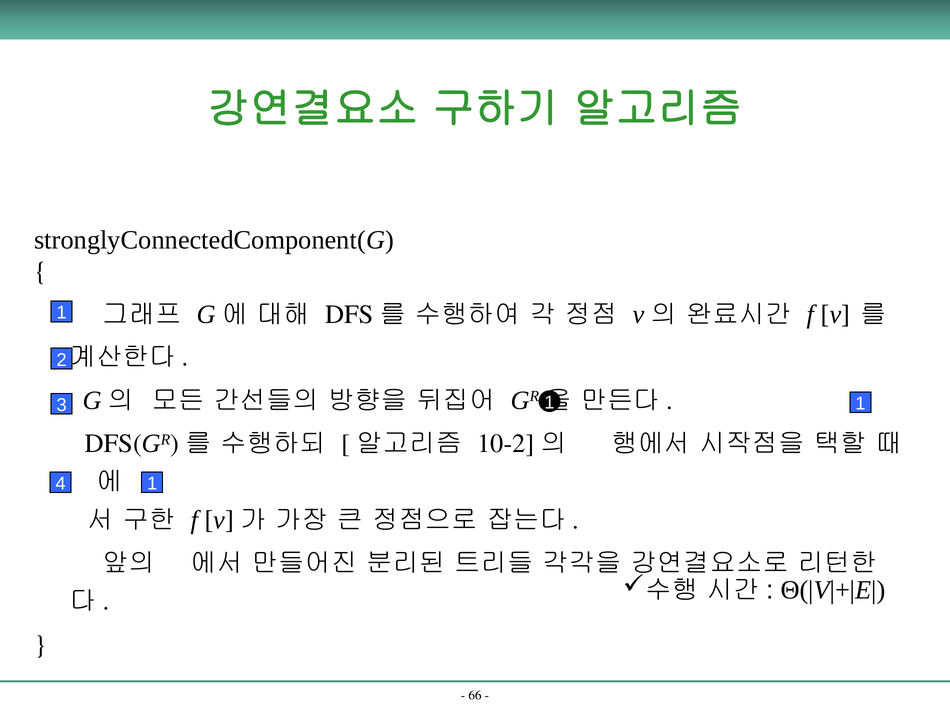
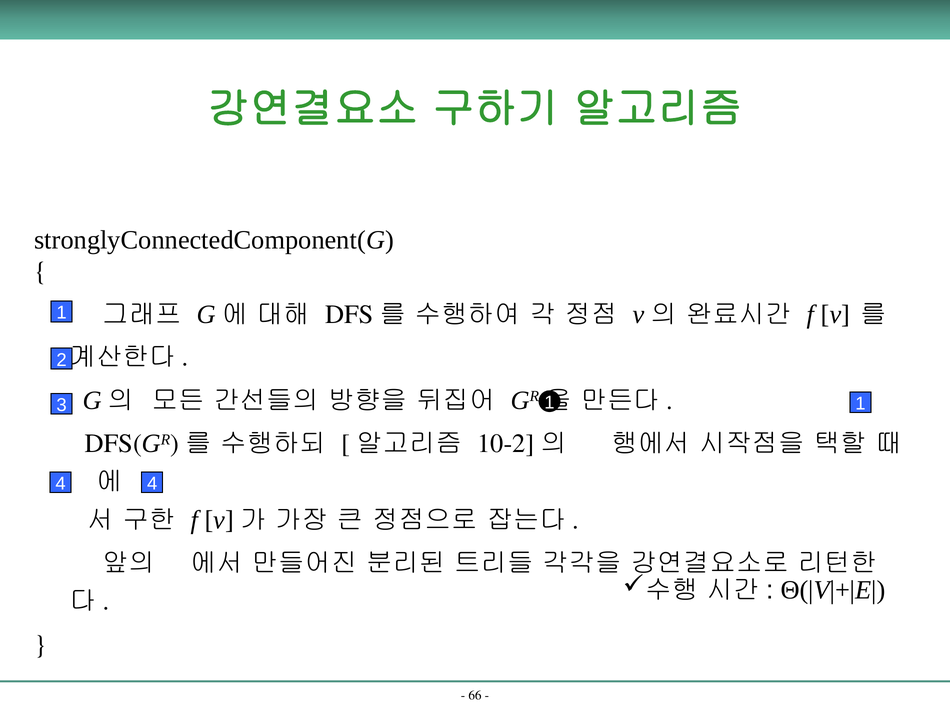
4 1: 1 -> 4 (152, 483)
